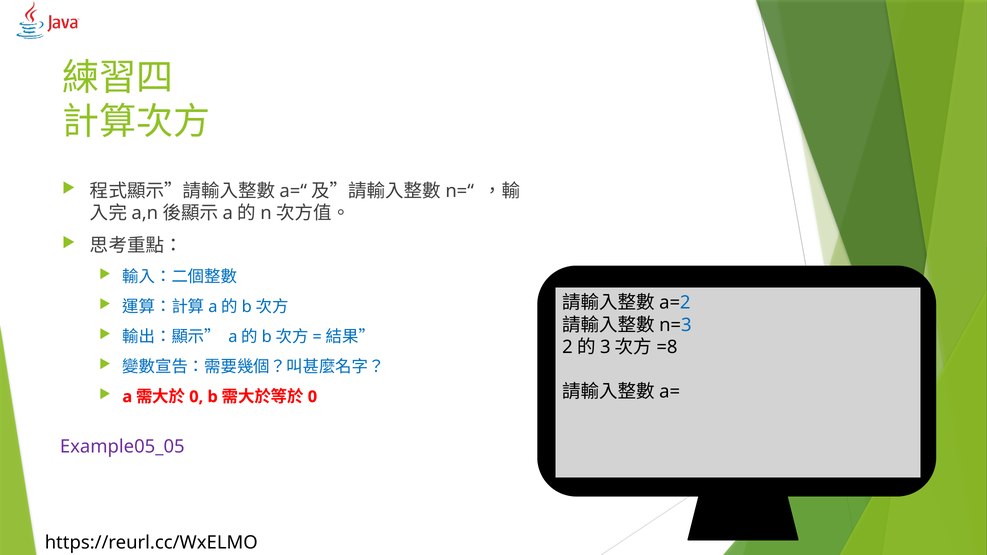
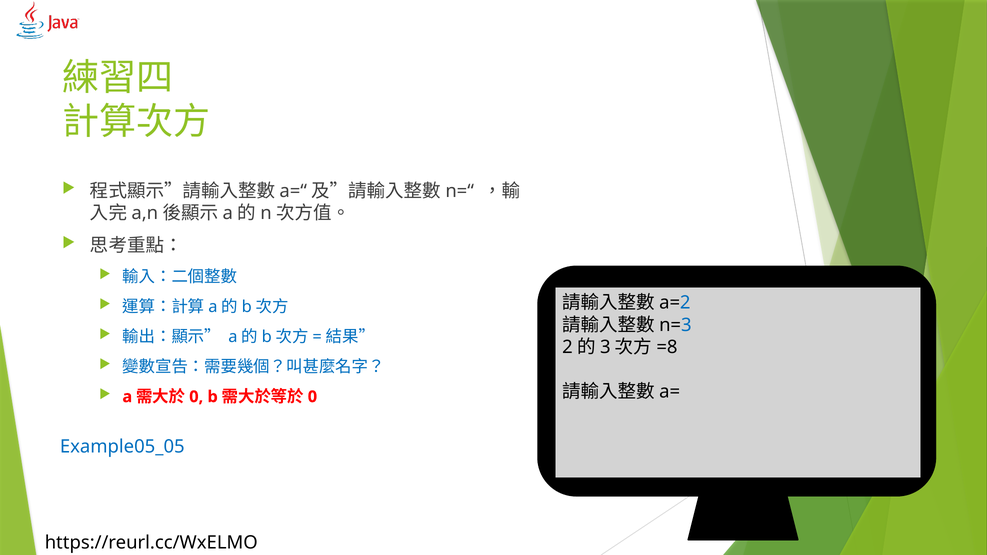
Example05_05 colour: purple -> blue (122, 447)
